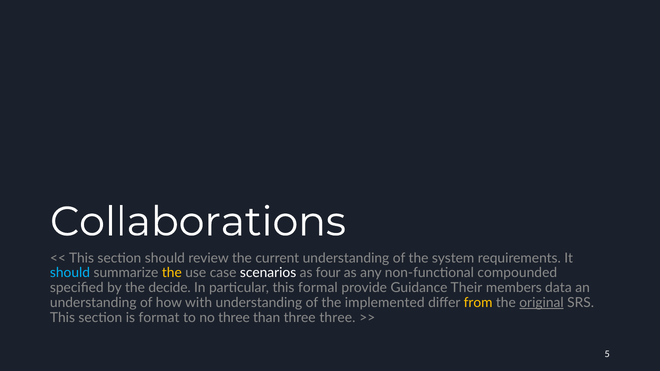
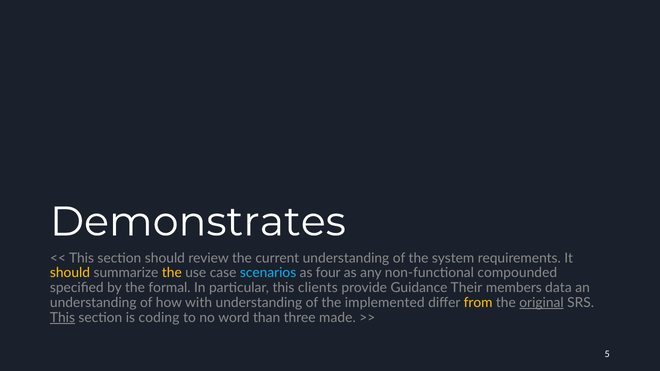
Collaborations: Collaborations -> Demonstrates (198, 222)
should colour: light blue -> yellow (70, 273)
scenarios colour: white -> light blue (268, 273)
decide: decide -> formal (170, 288)
formal: formal -> clients (318, 288)
This underline: none -> present (62, 318)
format: format -> coding (159, 318)
no three: three -> word (234, 318)
three three: three -> made (337, 318)
